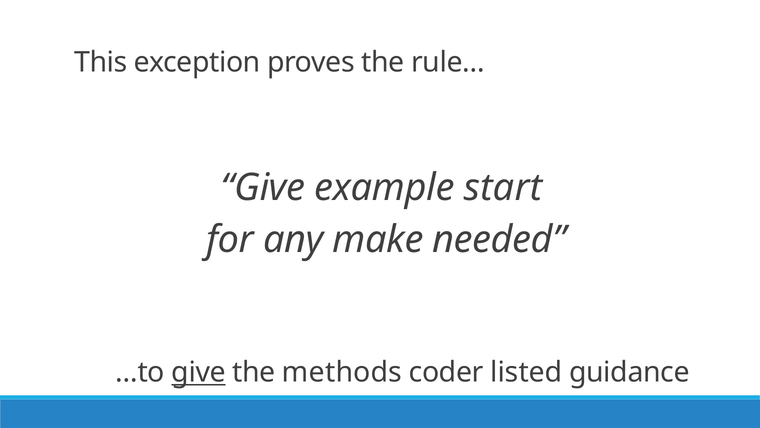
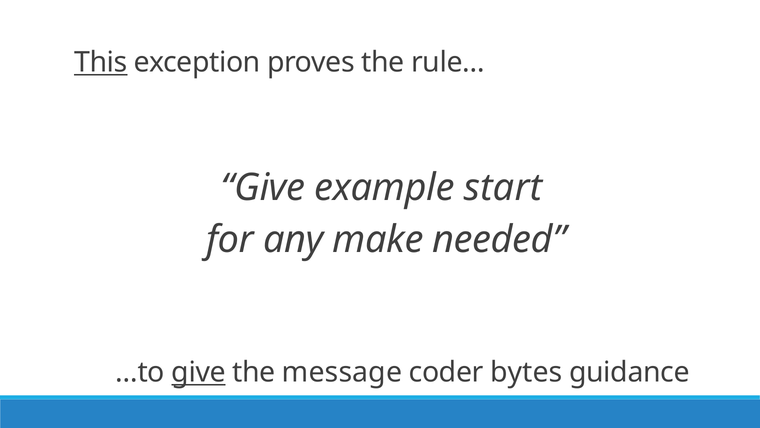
This underline: none -> present (101, 62)
methods: methods -> message (342, 372)
listed: listed -> bytes (526, 372)
